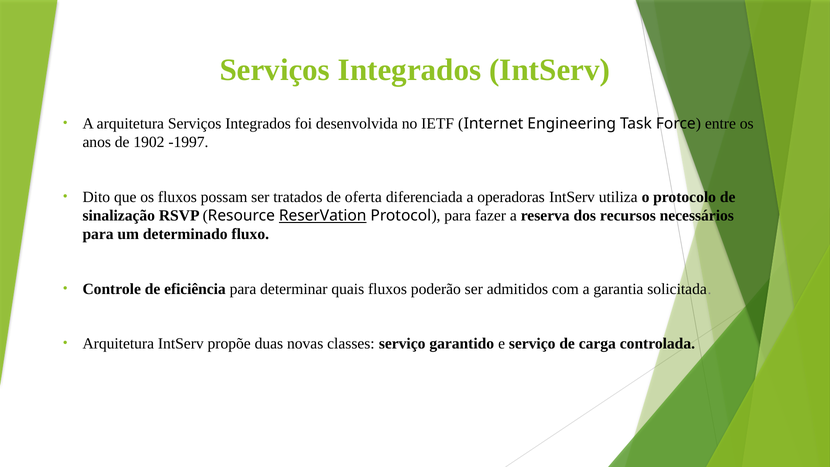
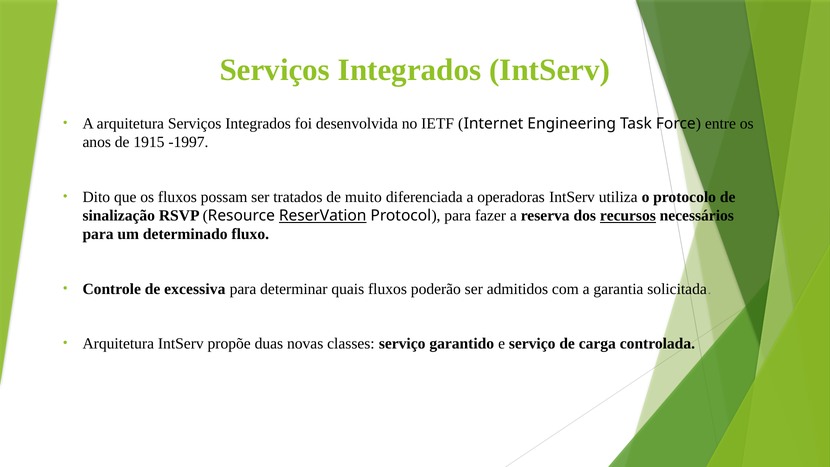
1902: 1902 -> 1915 (149, 142)
oferta: oferta -> muito (363, 197)
recursos underline: none -> present (628, 216)
eficiência: eficiência -> excessiva (195, 289)
